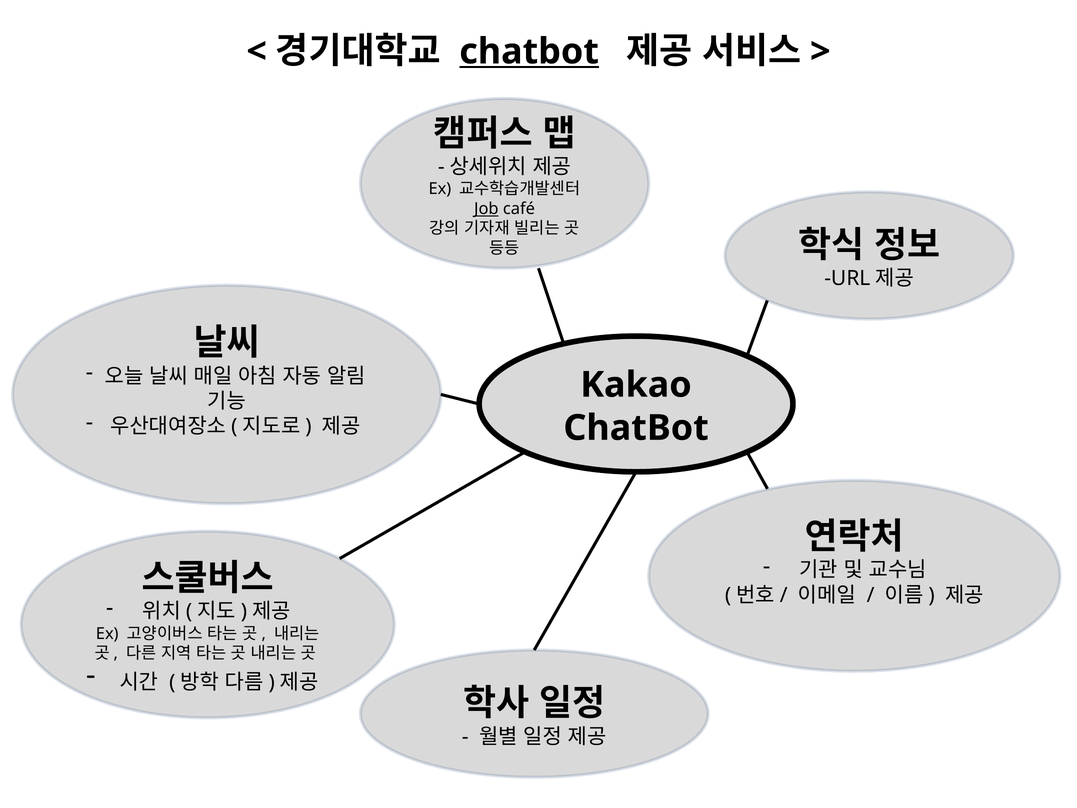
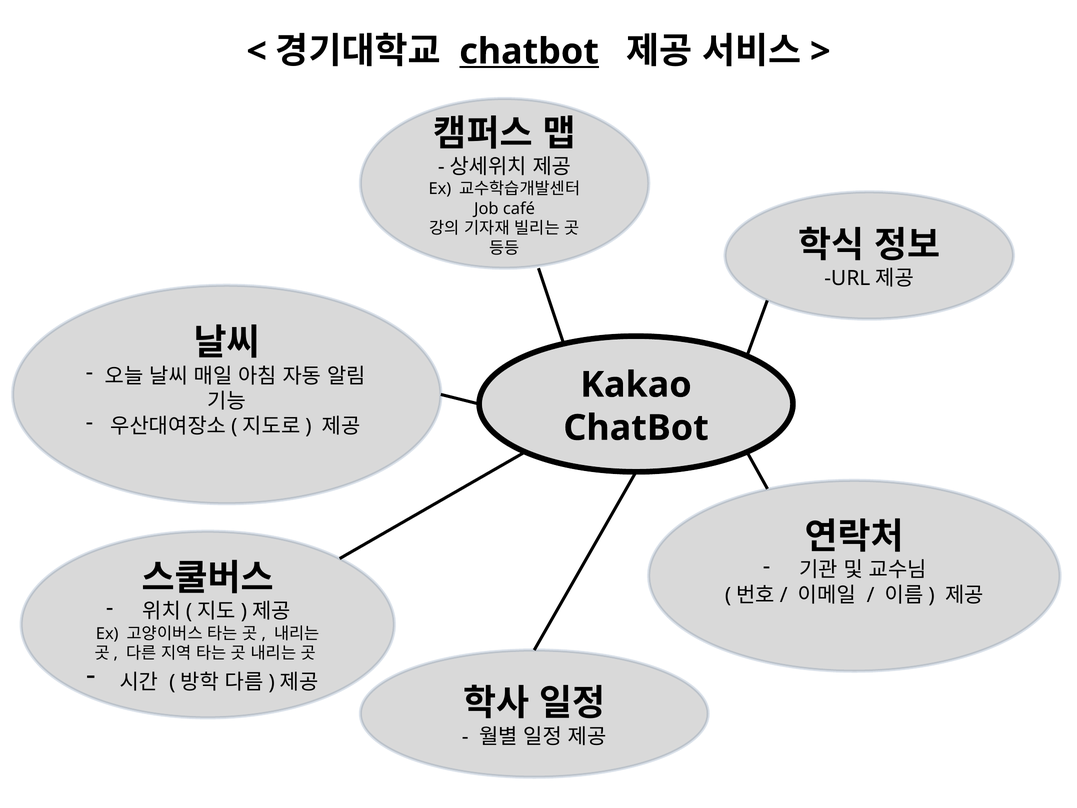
Job underline: present -> none (486, 209)
